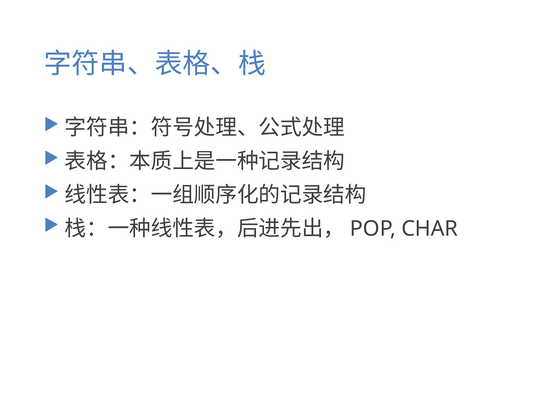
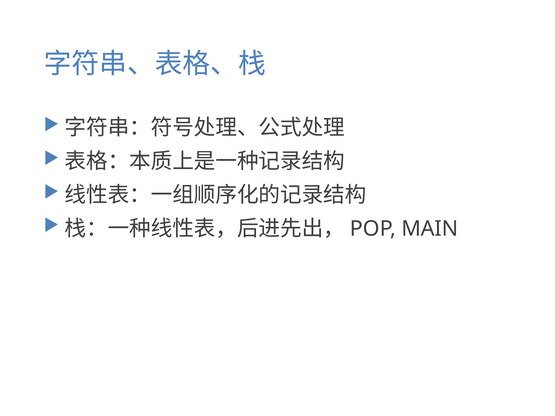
CHAR: CHAR -> MAIN (430, 229)
